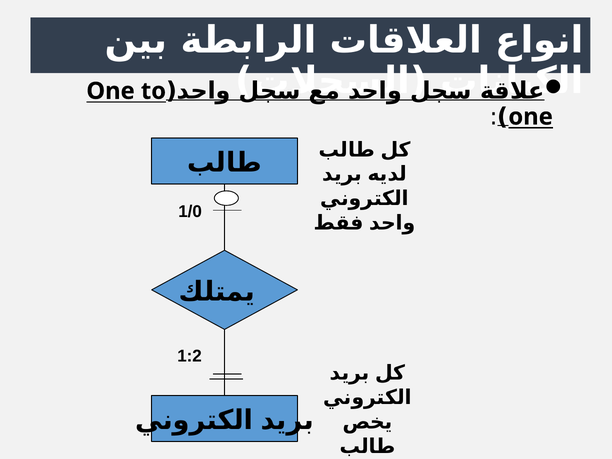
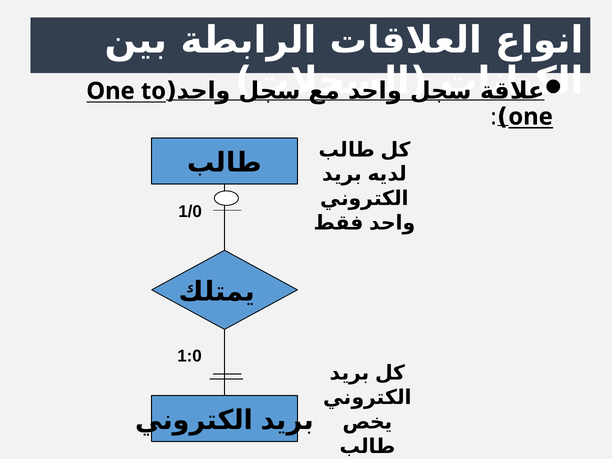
1:2: 1:2 -> 1:0 (190, 356)
